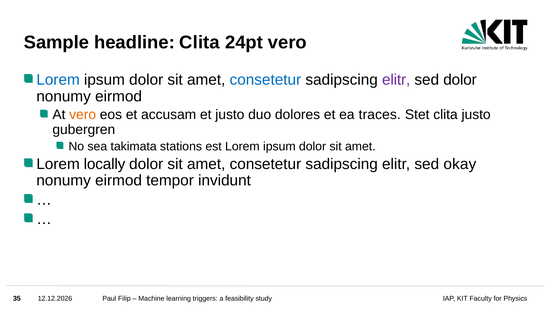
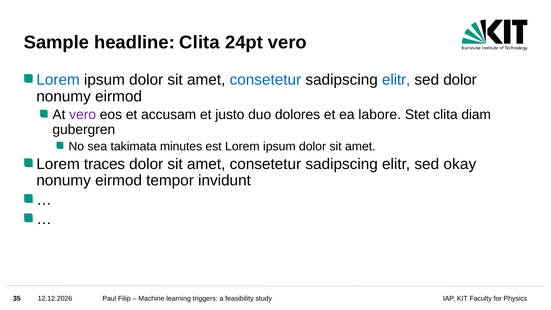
elitr colour: purple -> blue (396, 80)
vero colour: orange -> purple (83, 115)
traces: traces -> labore (380, 115)
clita justo: justo -> diam (476, 115)
stations: stations -> minutes (181, 146)
locally: locally -> traces (105, 164)
